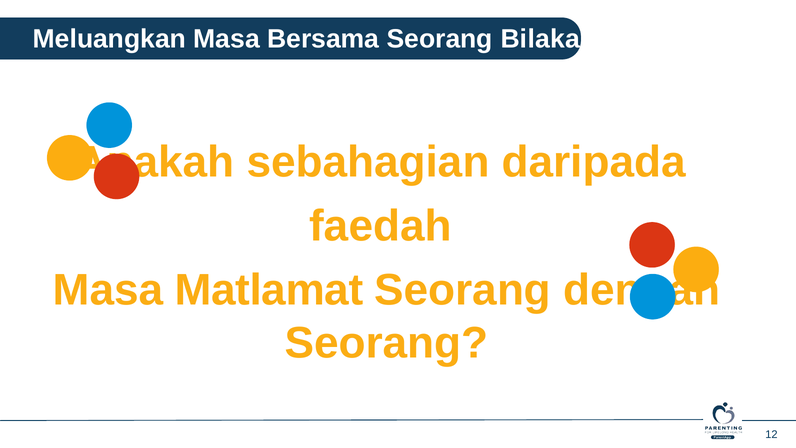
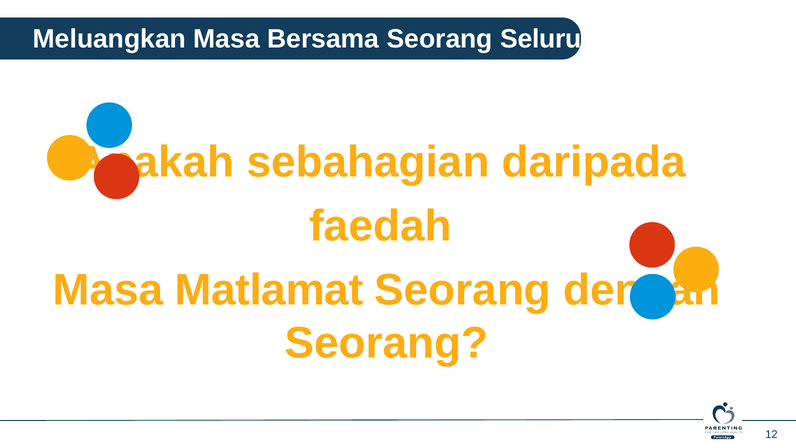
Bilakah: Bilakah -> Seluruh (549, 39)
